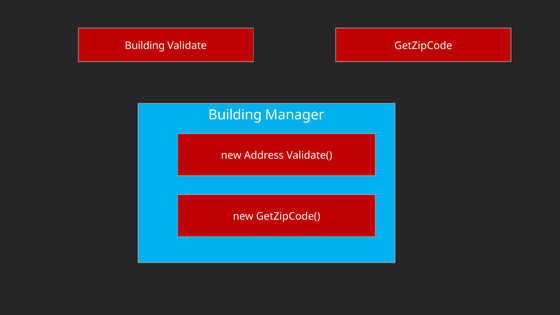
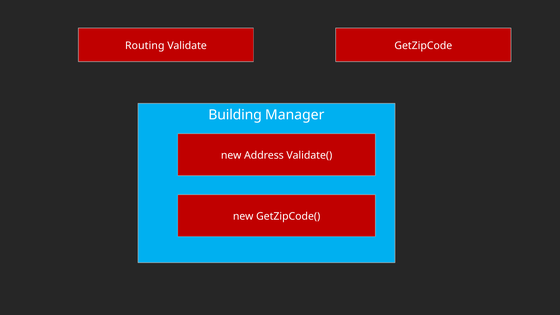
Building: Building -> Routing (145, 46)
